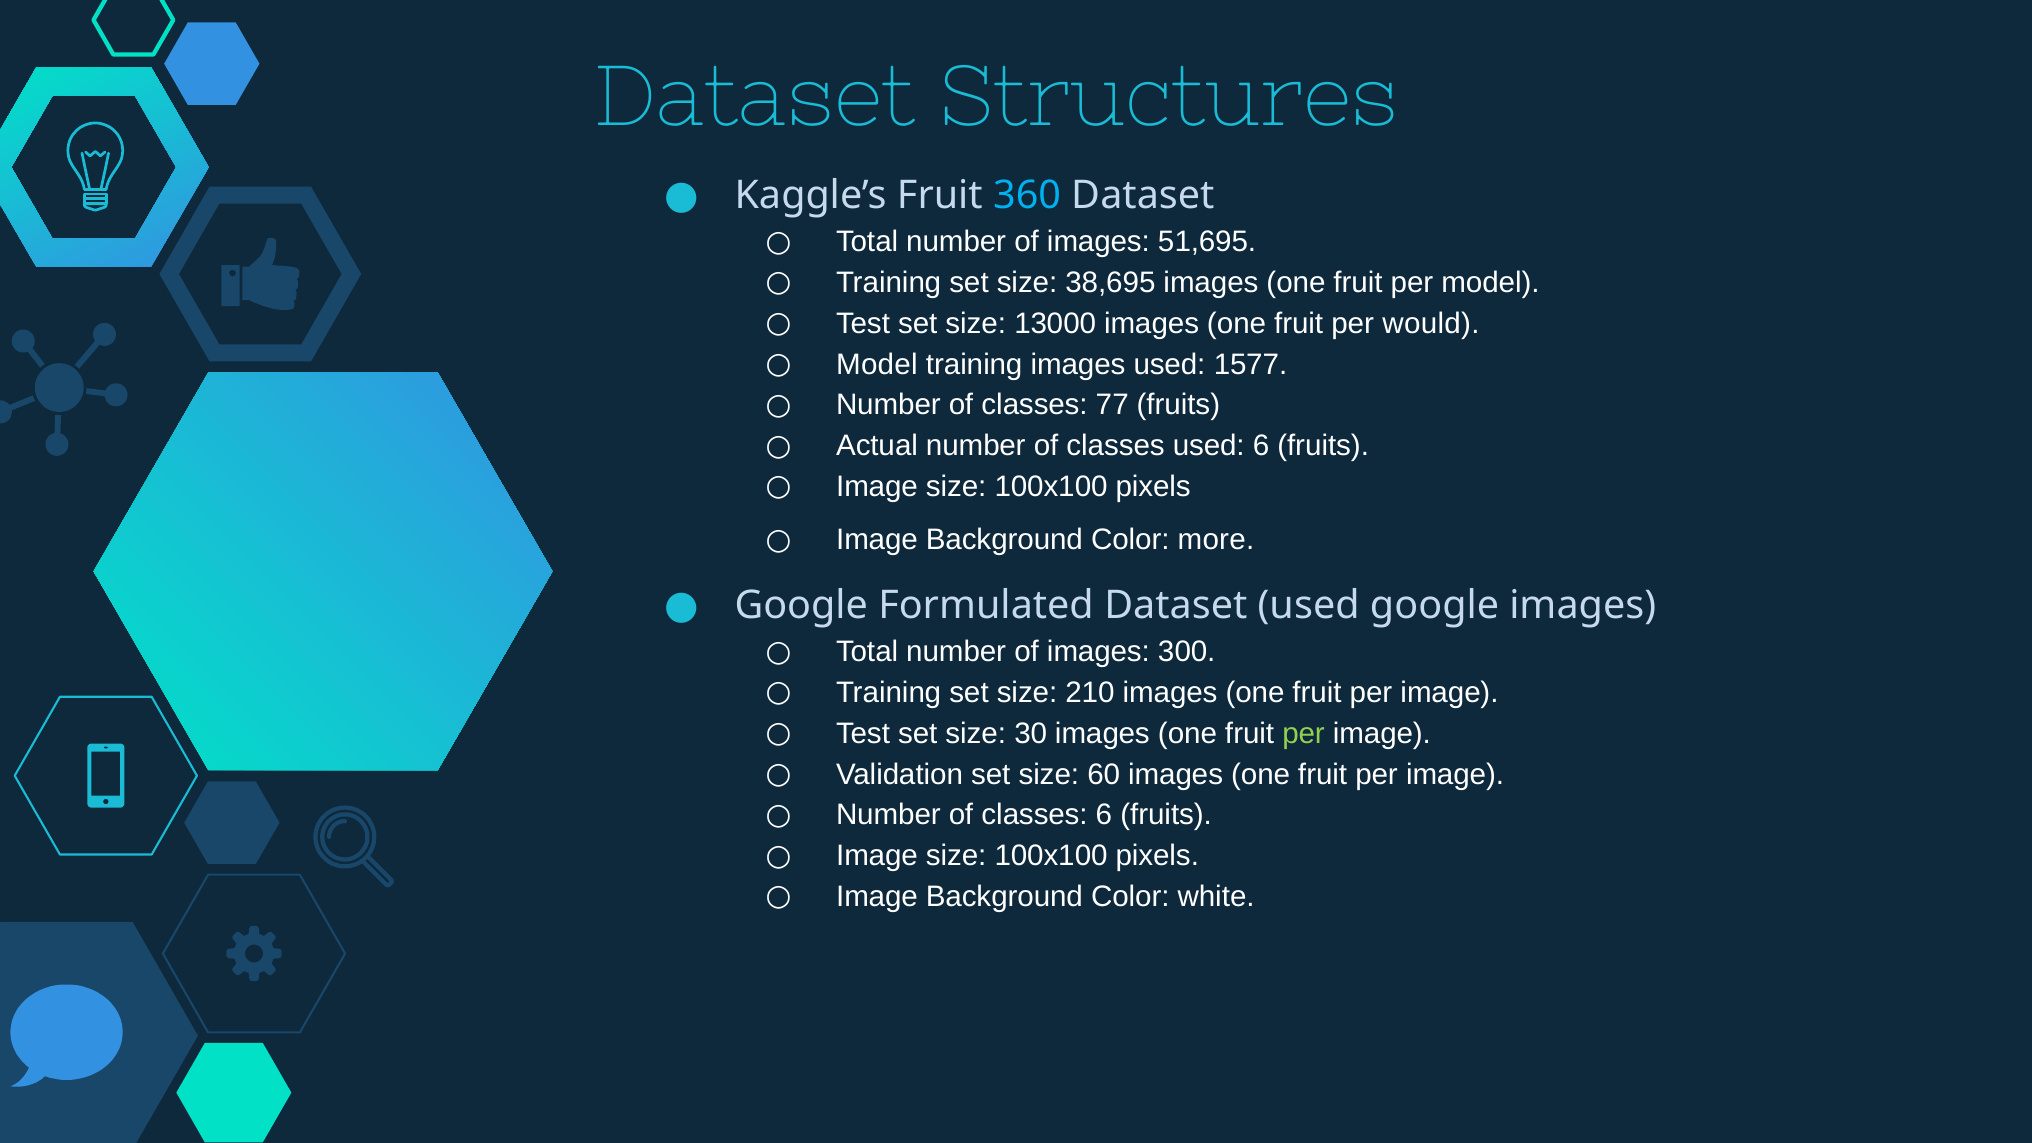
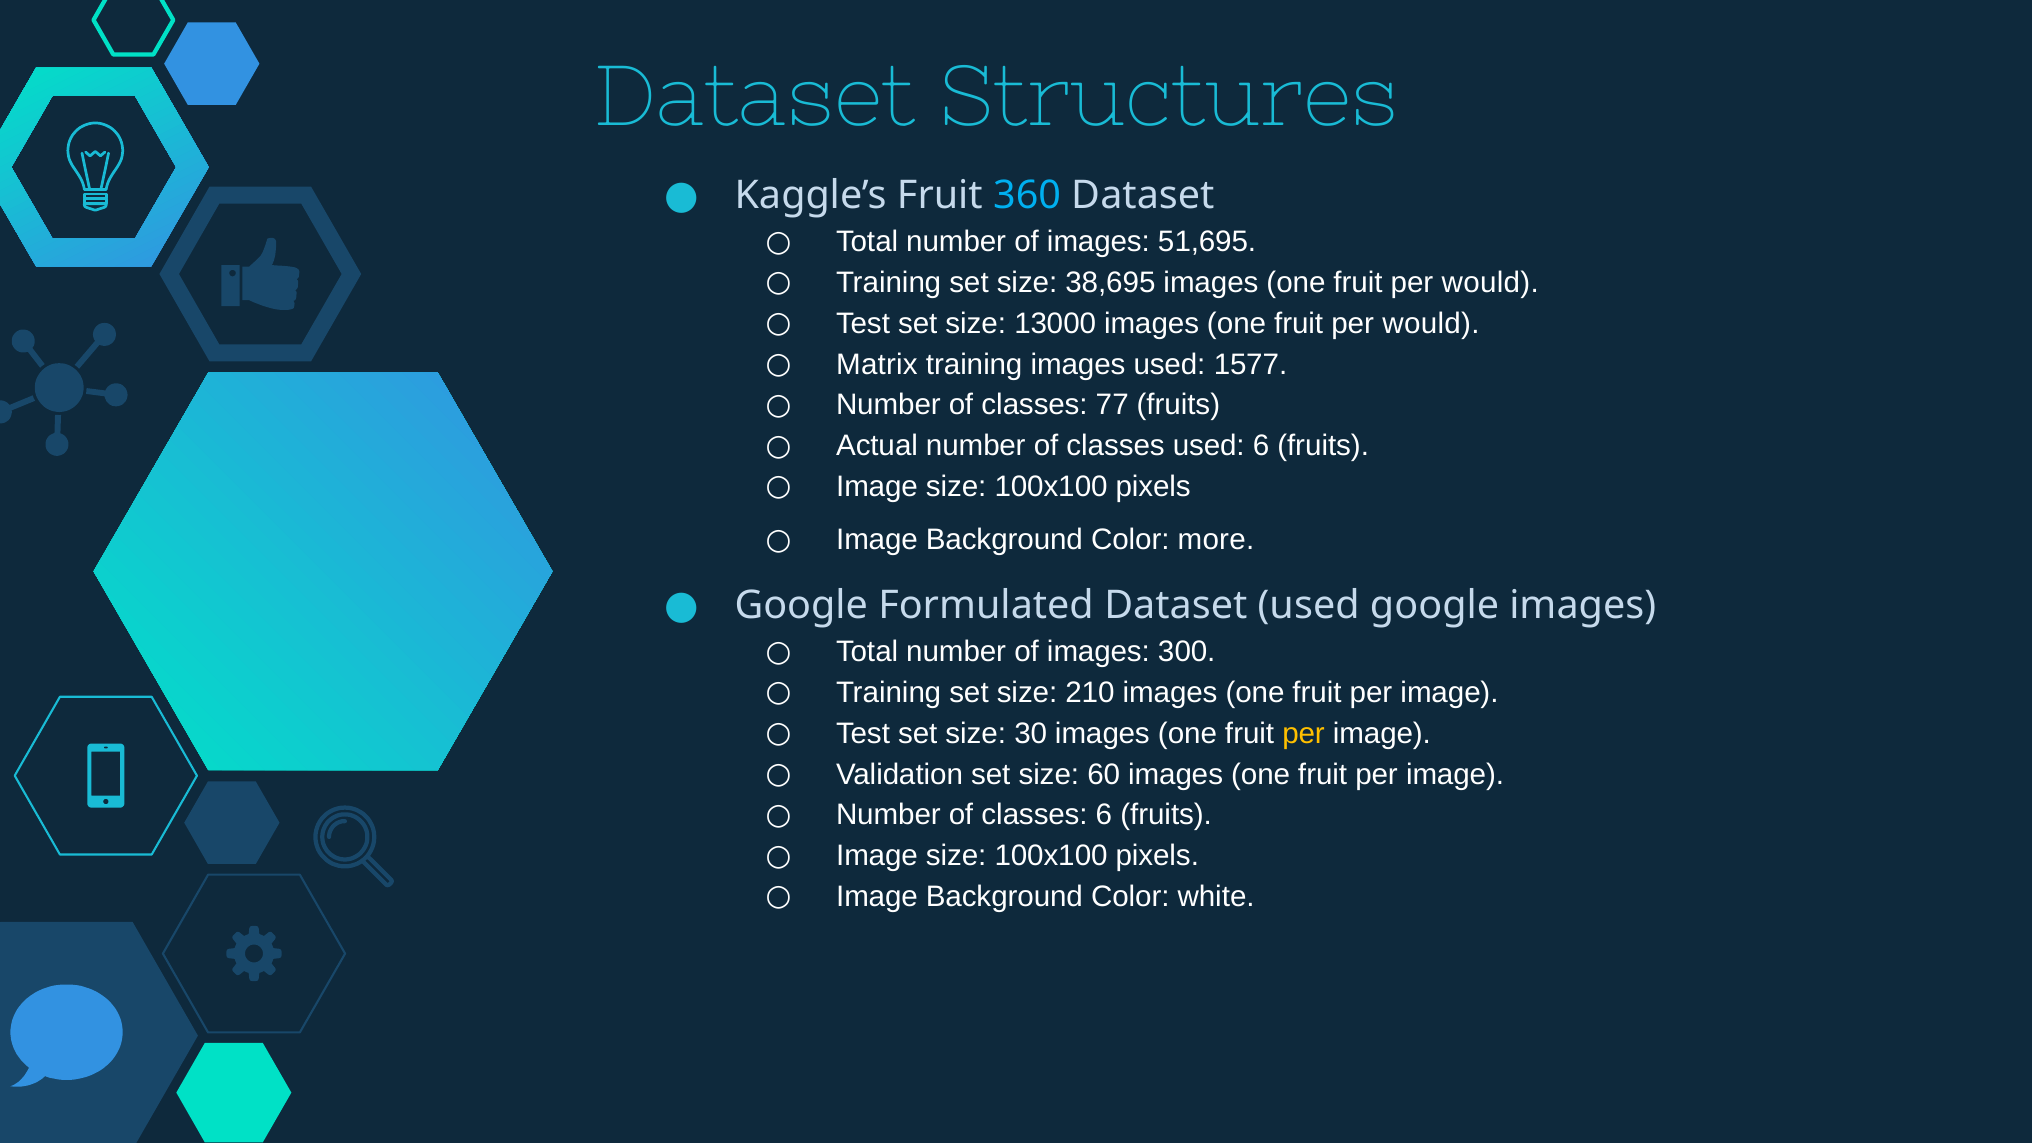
model: model -> would (1490, 283)
Model: Model -> Matrix (877, 364)
per colour: light green -> yellow (1304, 734)
